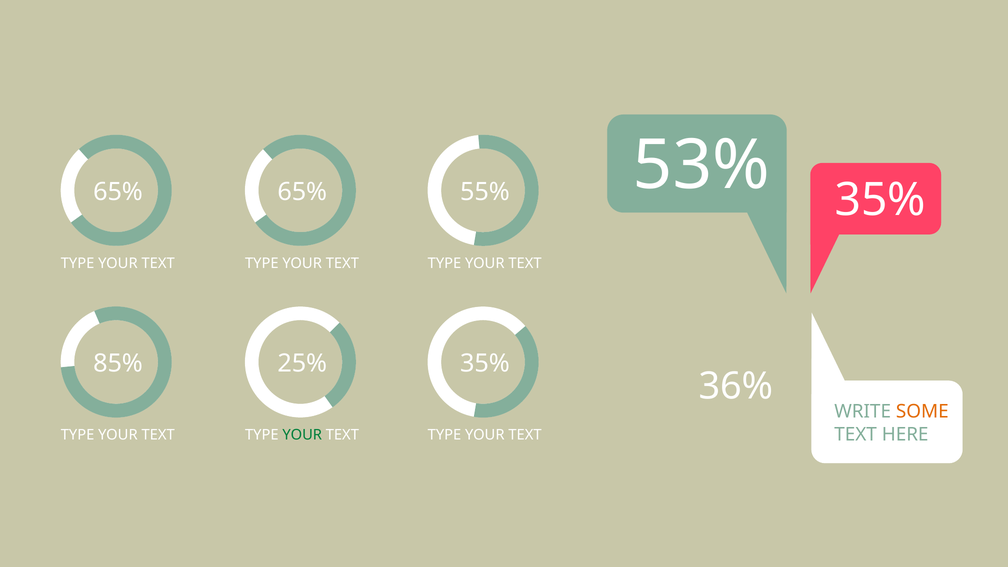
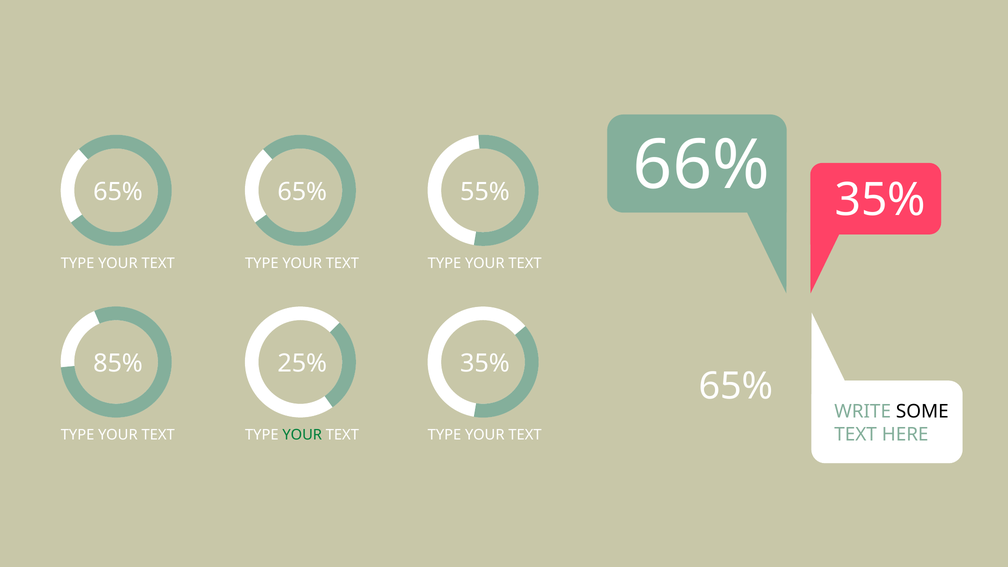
53%: 53% -> 66% (701, 166)
36%: 36% -> 65% (736, 386)
SOME colour: orange -> black (922, 412)
